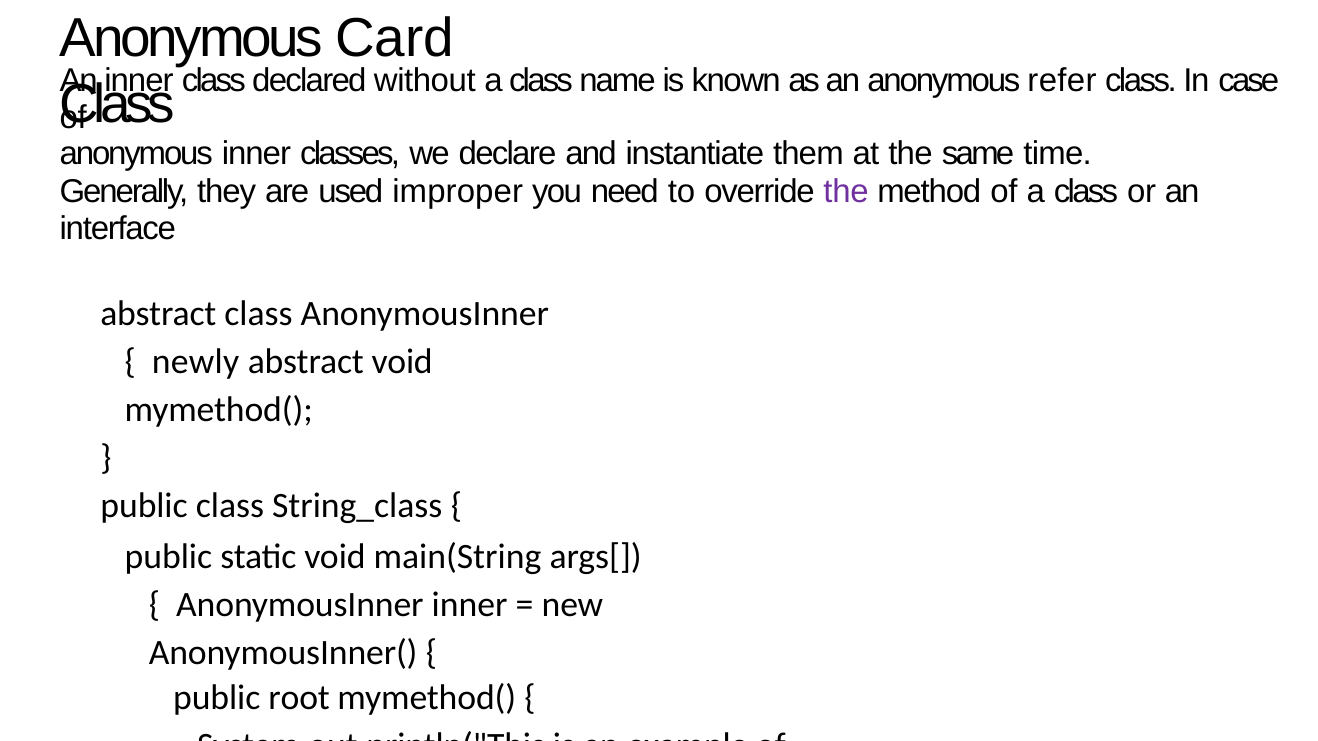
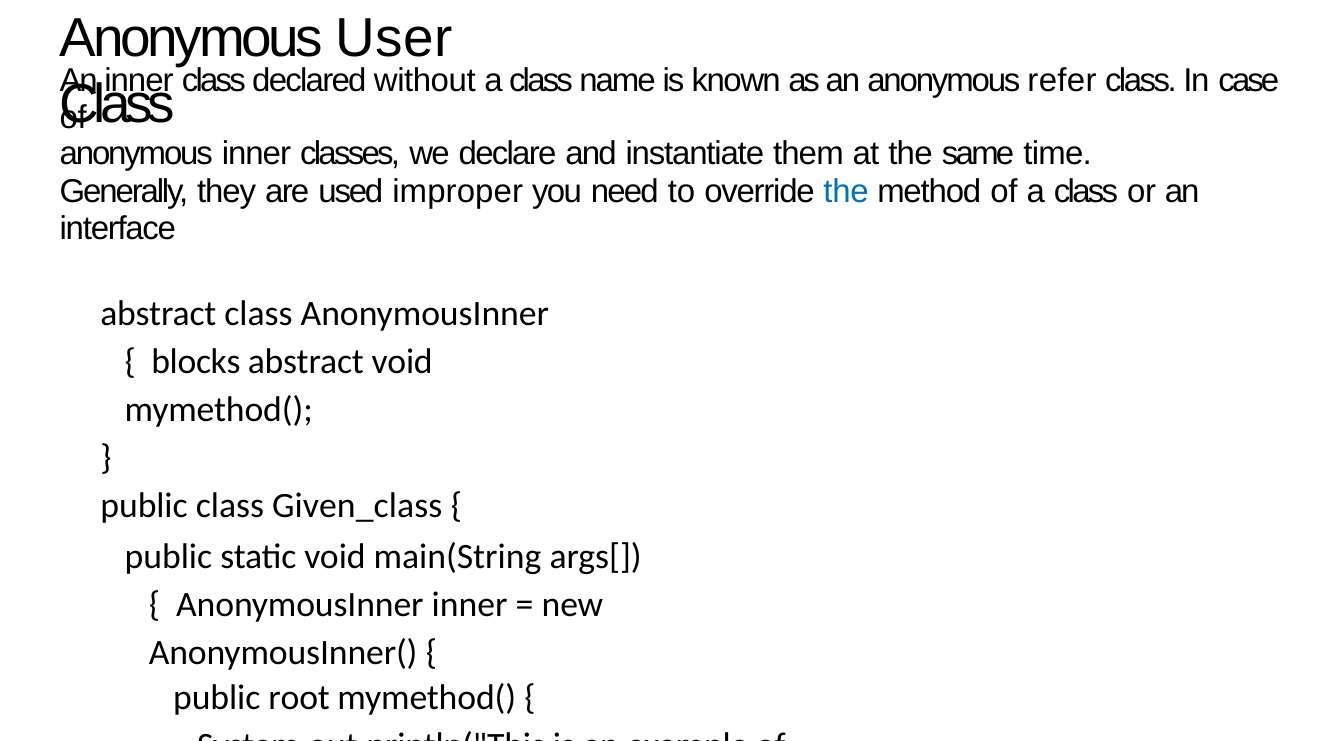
Card: Card -> User (394, 38)
the colour: purple -> blue (846, 191)
newly: newly -> blocks (196, 362)
String_class: String_class -> Given_class (357, 506)
